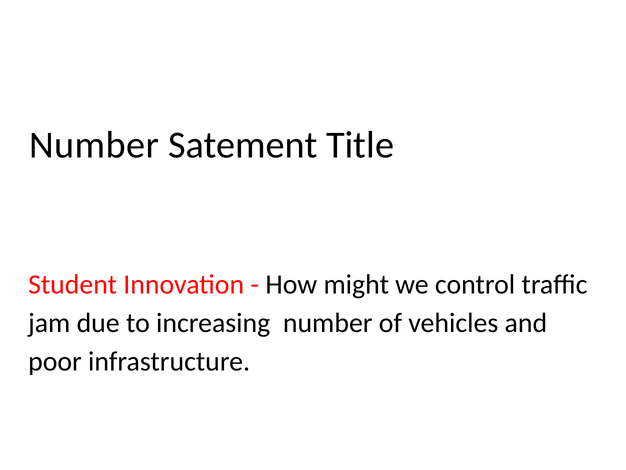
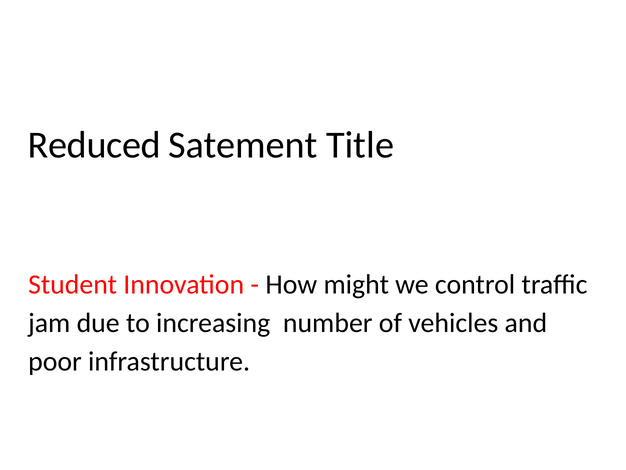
Number: Number -> Reduced (94, 145)
